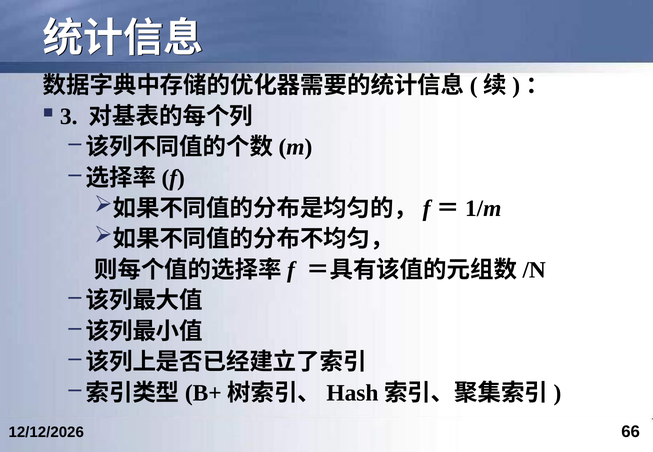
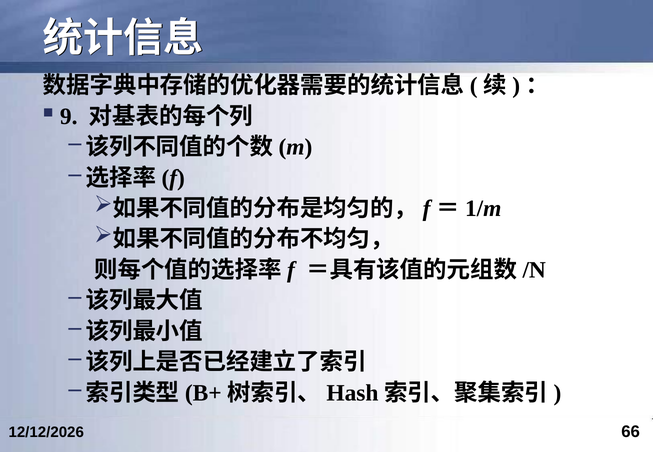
3: 3 -> 9 (69, 116)
